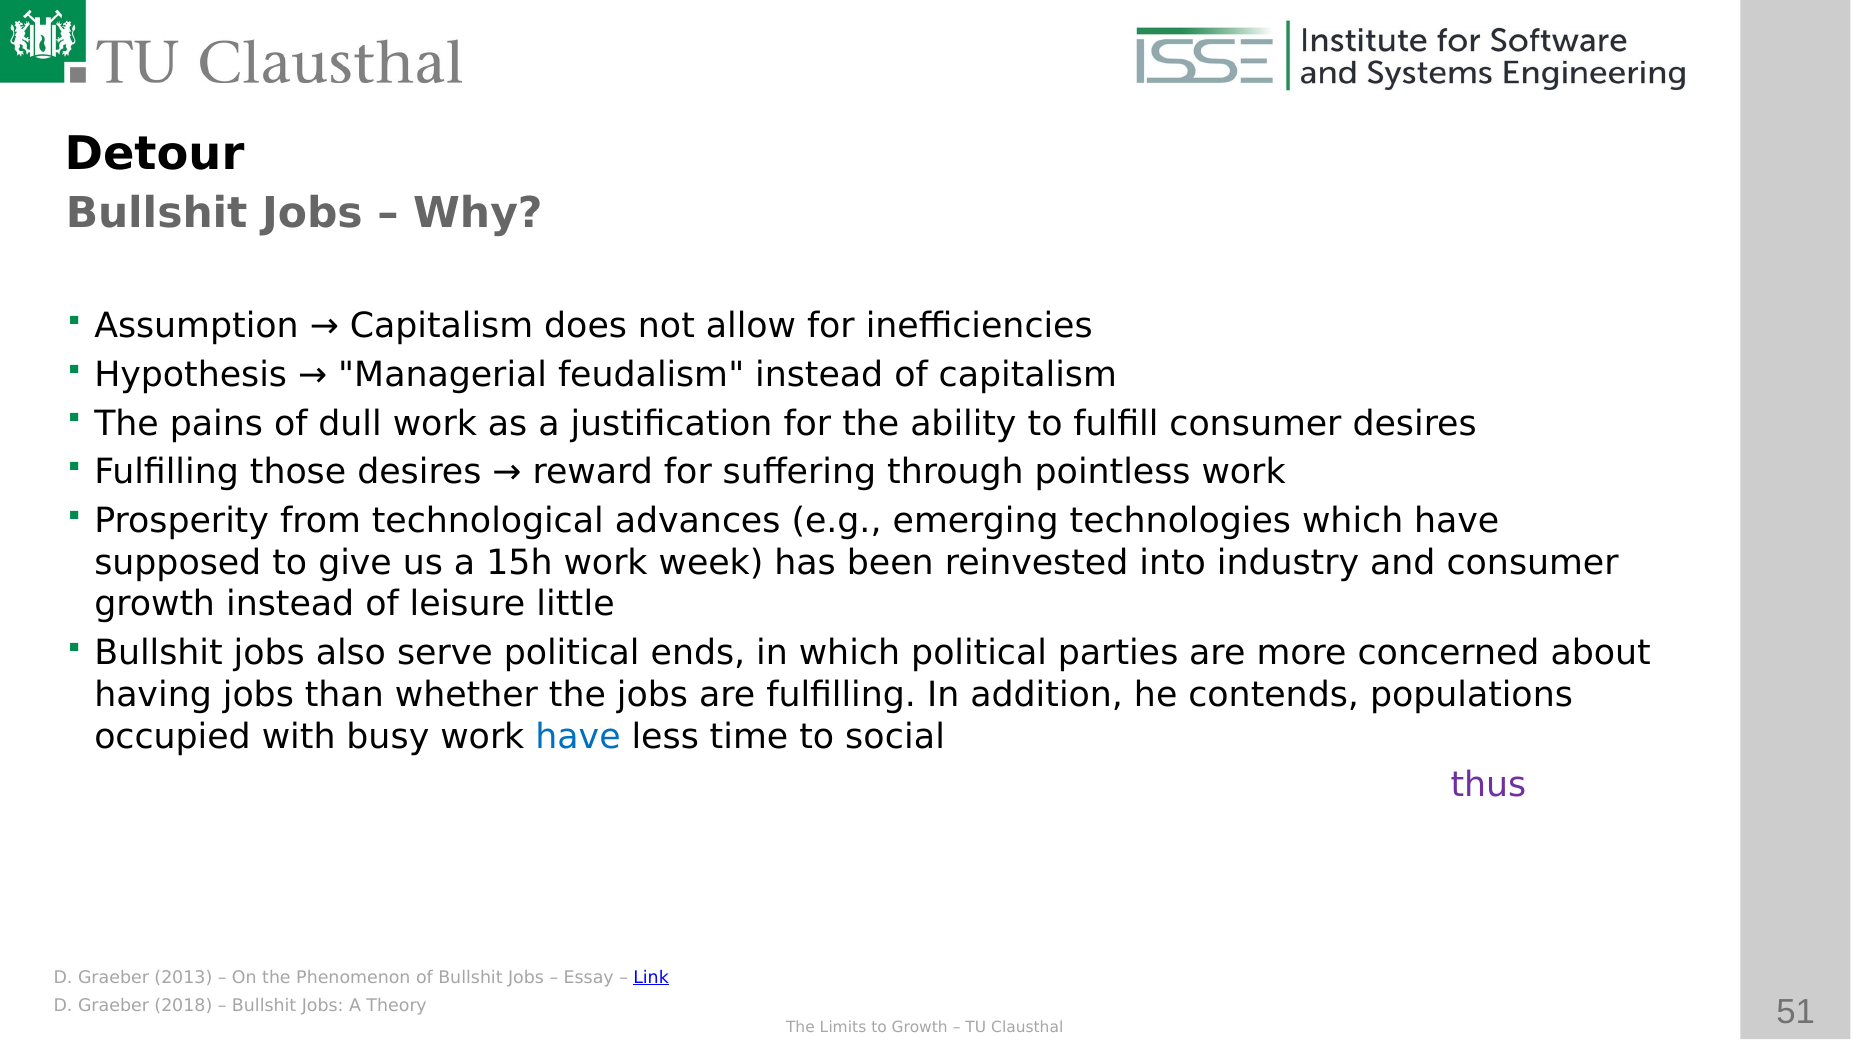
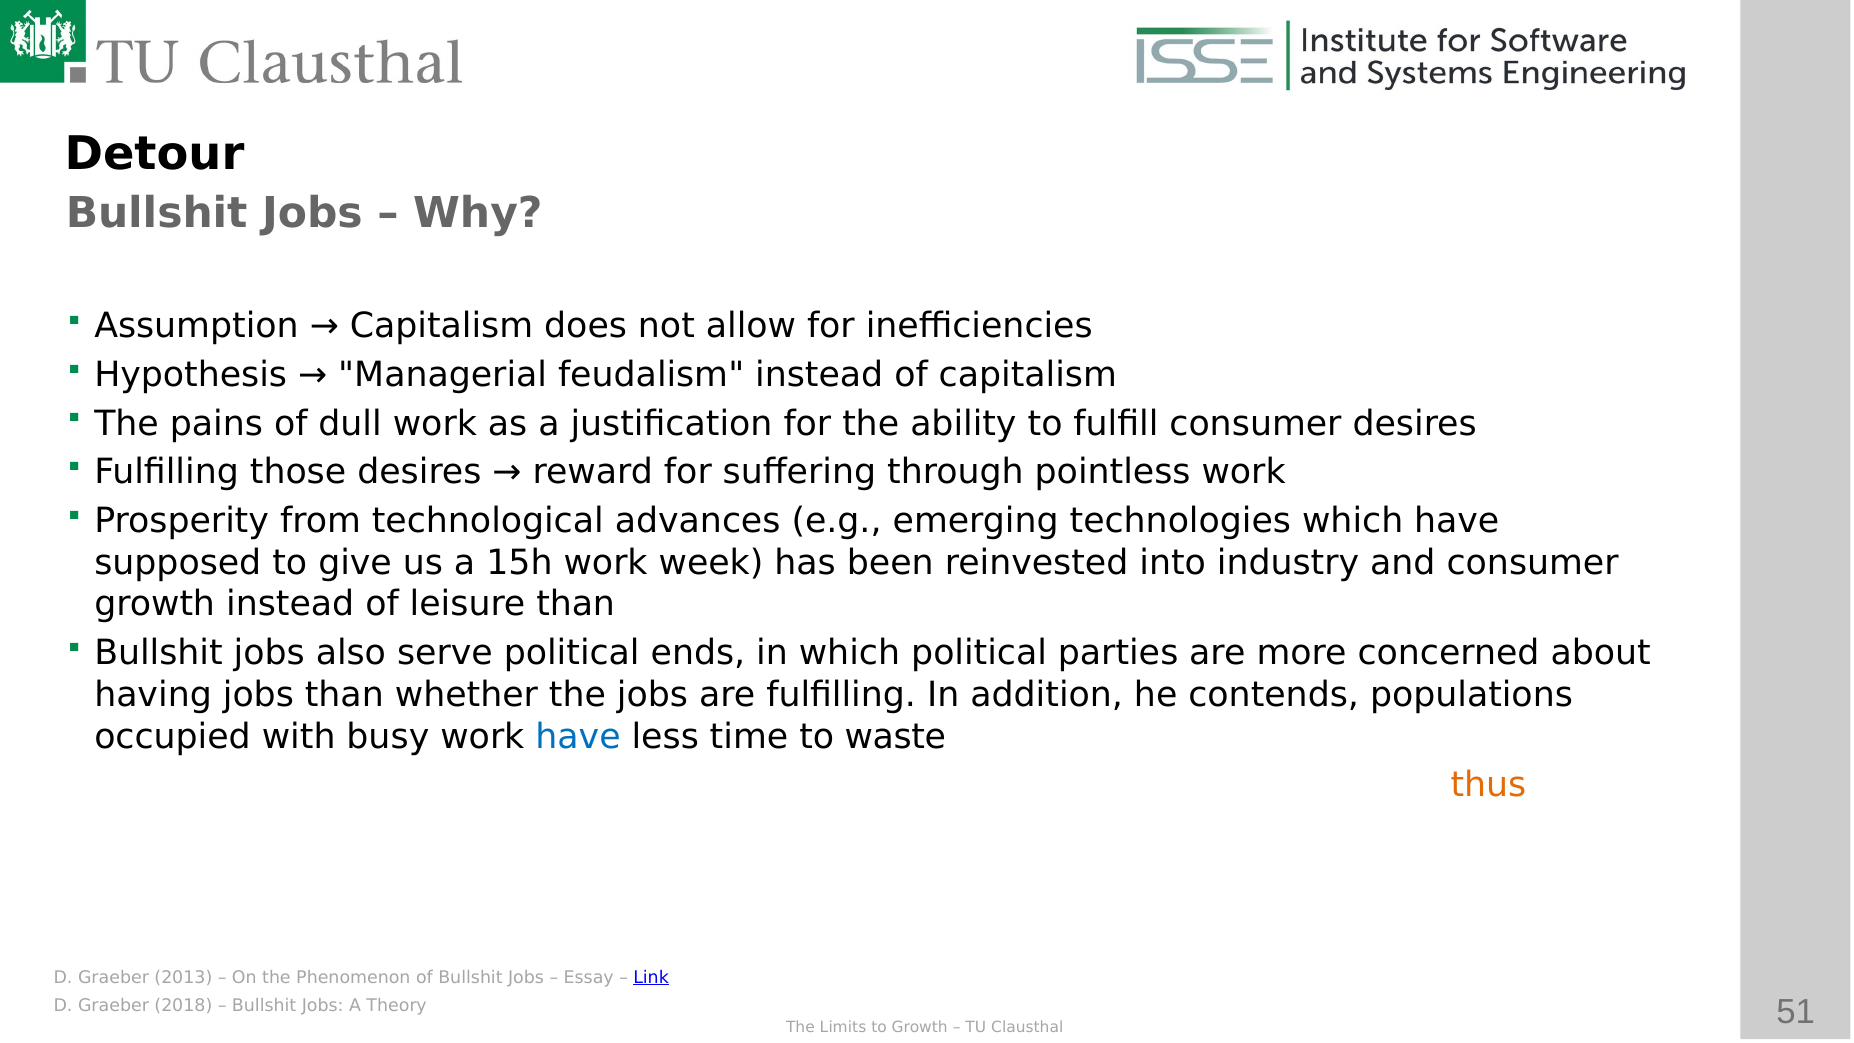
leisure little: little -> than (576, 604)
social: social -> waste (895, 737)
thus colour: purple -> orange (1488, 785)
